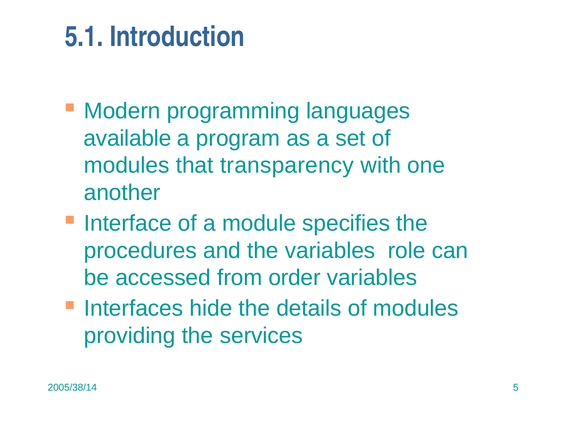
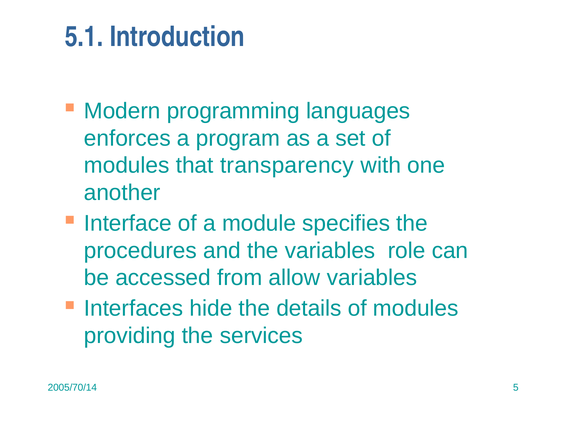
available: available -> enforces (127, 138)
order: order -> allow (294, 278)
2005/38/14: 2005/38/14 -> 2005/70/14 (72, 388)
